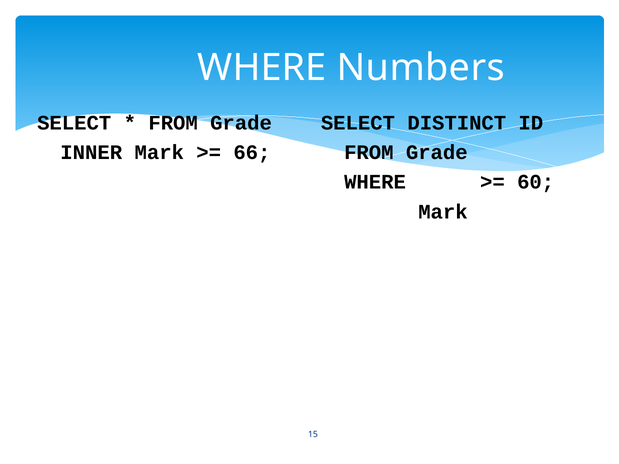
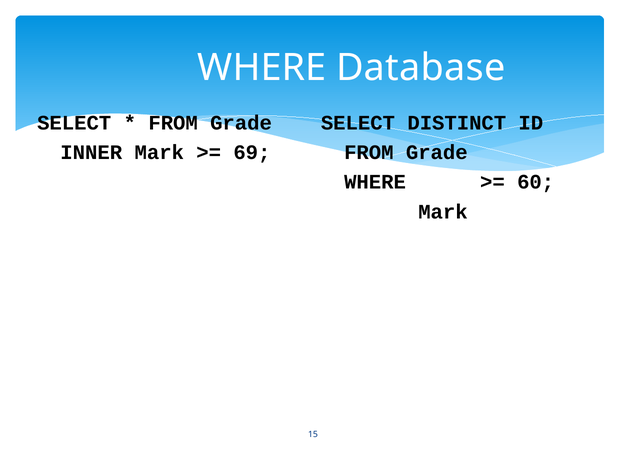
Numbers: Numbers -> Database (421, 68)
66: 66 -> 69 (252, 152)
